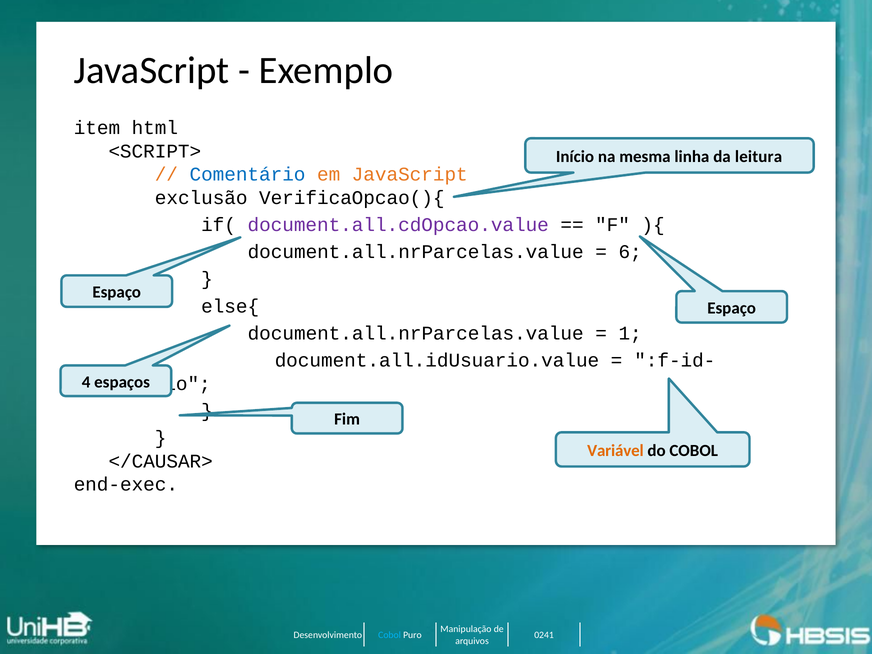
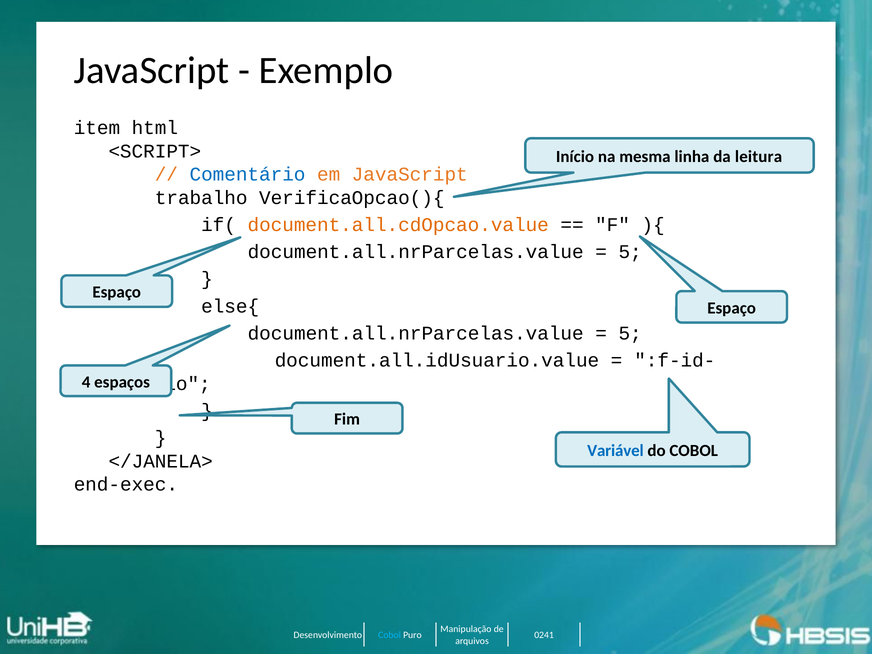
exclusão: exclusão -> trabalho (201, 198)
document.all.cdOpcao.value colour: purple -> orange (398, 225)
6: 6 -> 5 (630, 252)
1: 1 -> 5 (630, 333)
Variável colour: orange -> blue (615, 451)
</CAUSAR>: </CAUSAR> -> </JANELA> (161, 461)
